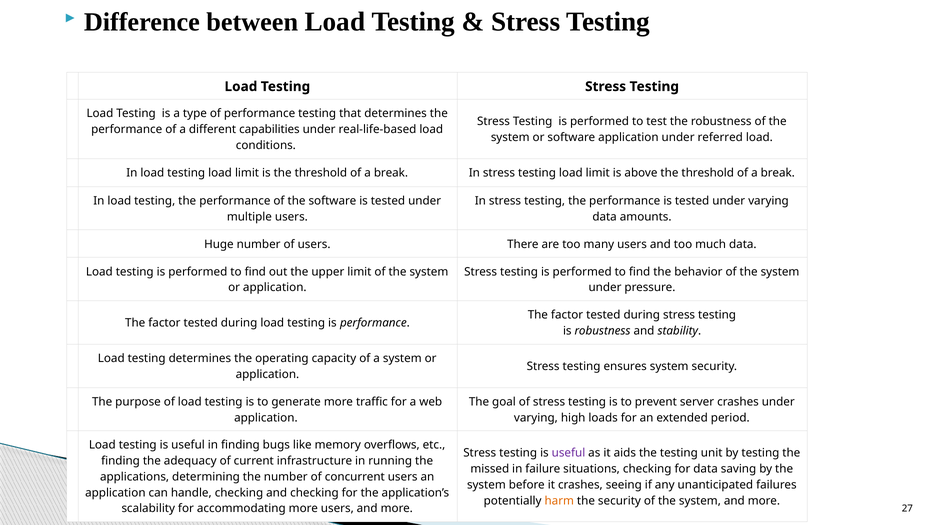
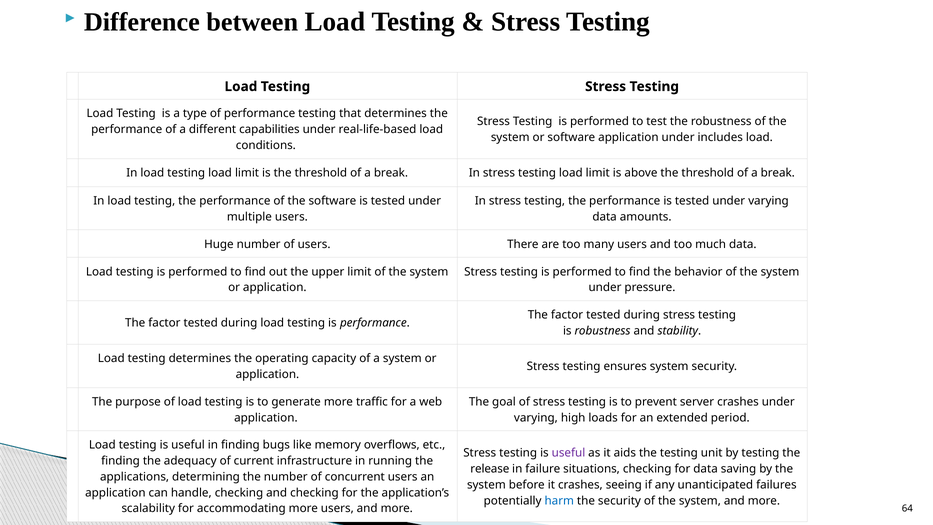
referred: referred -> includes (720, 137)
missed: missed -> release (490, 469)
harm colour: orange -> blue (559, 501)
27: 27 -> 64 (907, 508)
